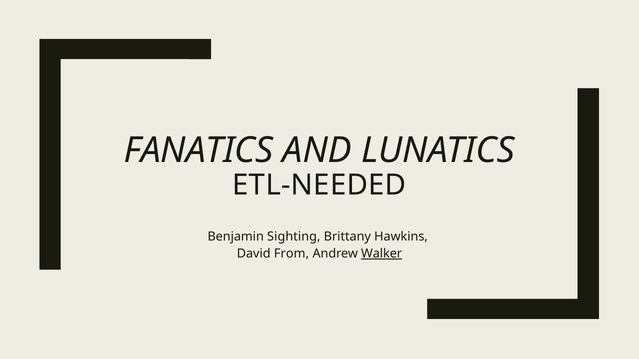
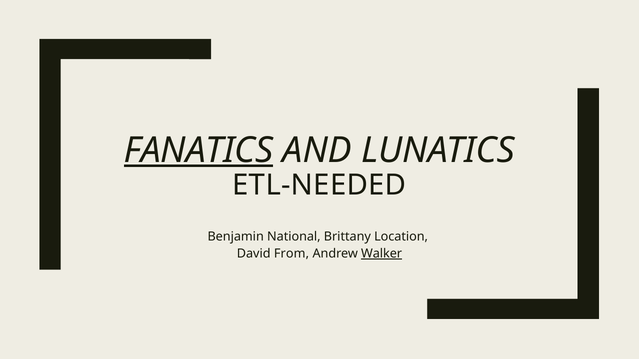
FANATICS underline: none -> present (199, 150)
Sighting: Sighting -> National (294, 237)
Hawkins: Hawkins -> Location (401, 237)
